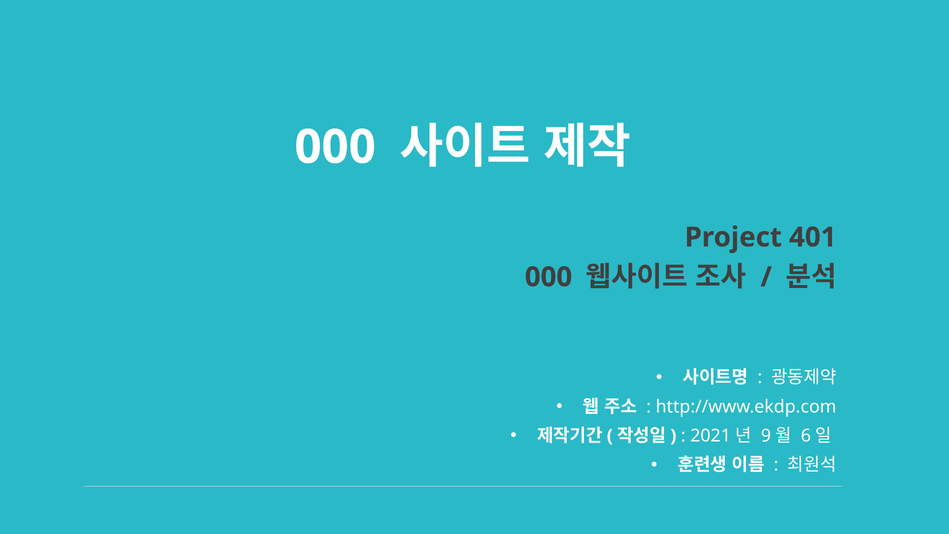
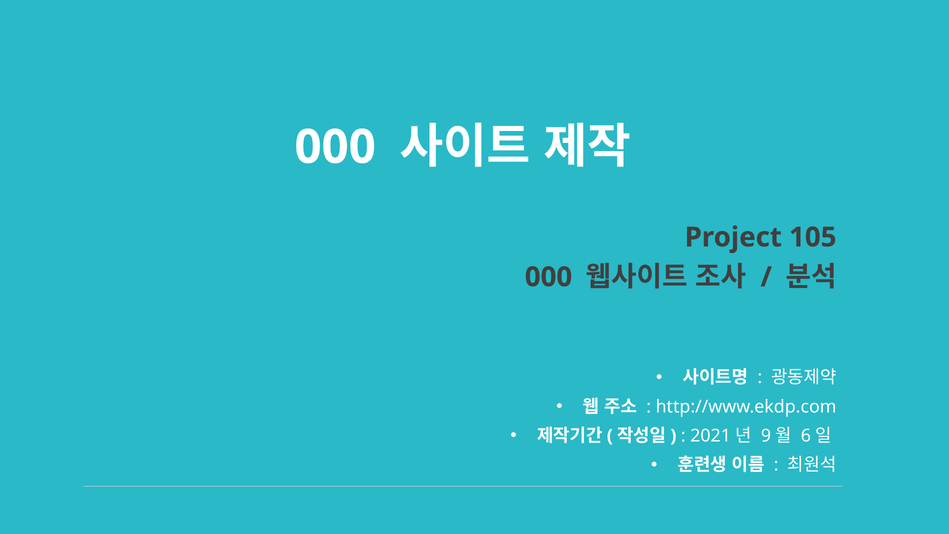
401: 401 -> 105 (813, 237)
